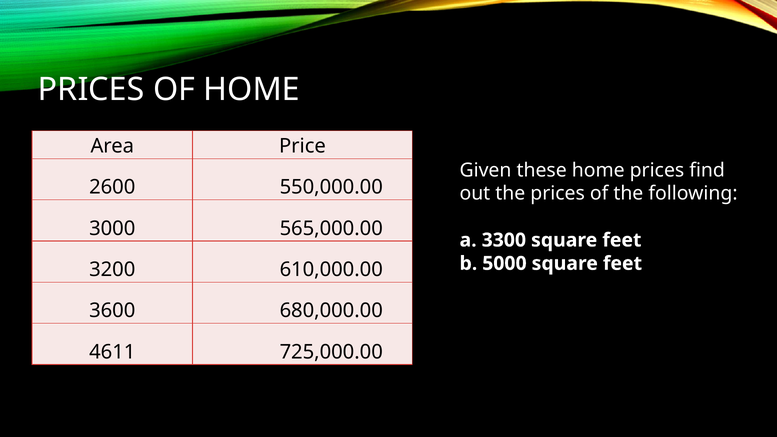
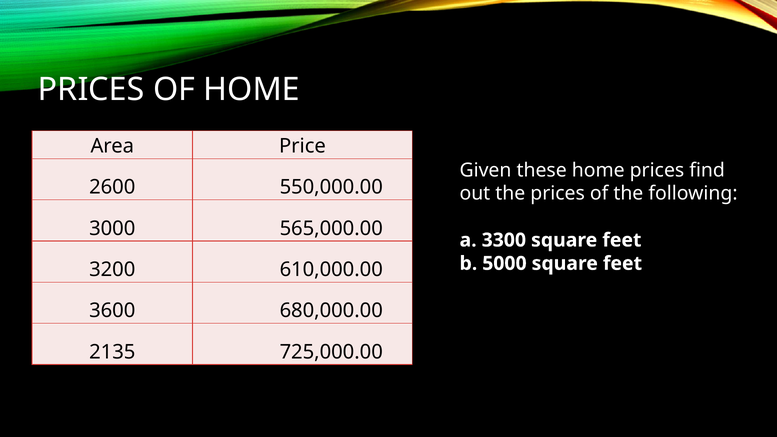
4611: 4611 -> 2135 (112, 352)
